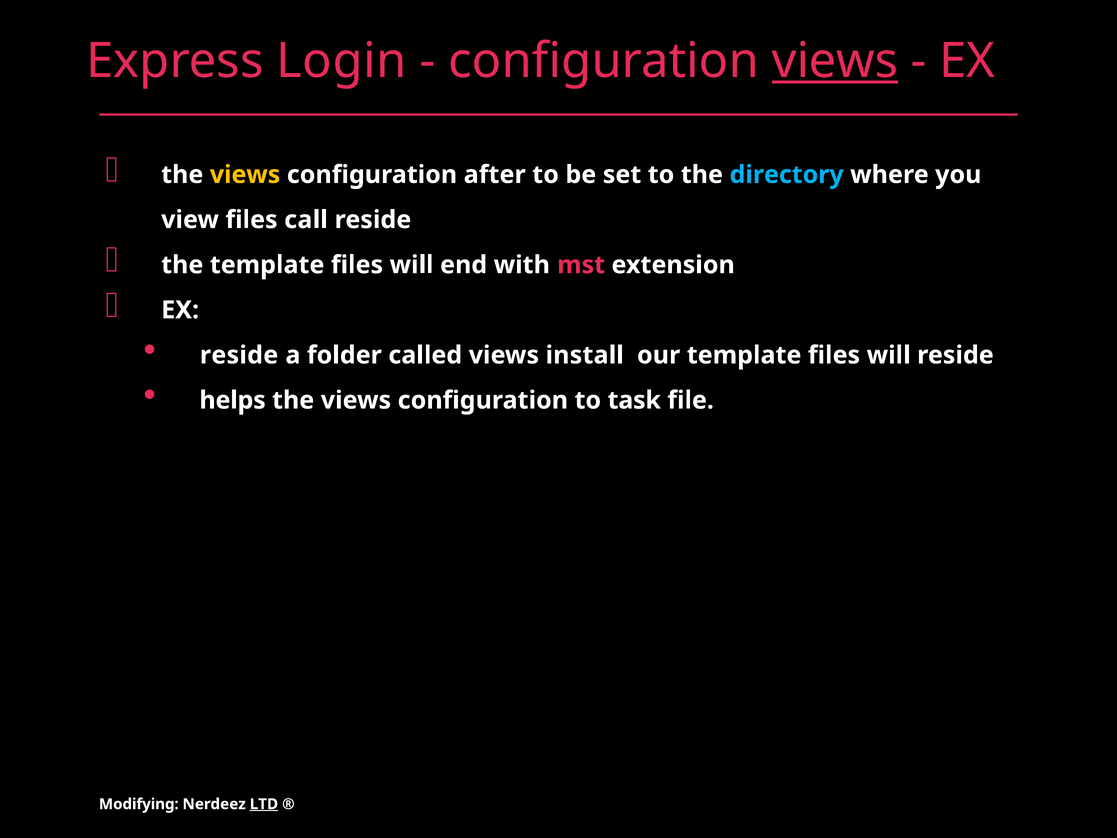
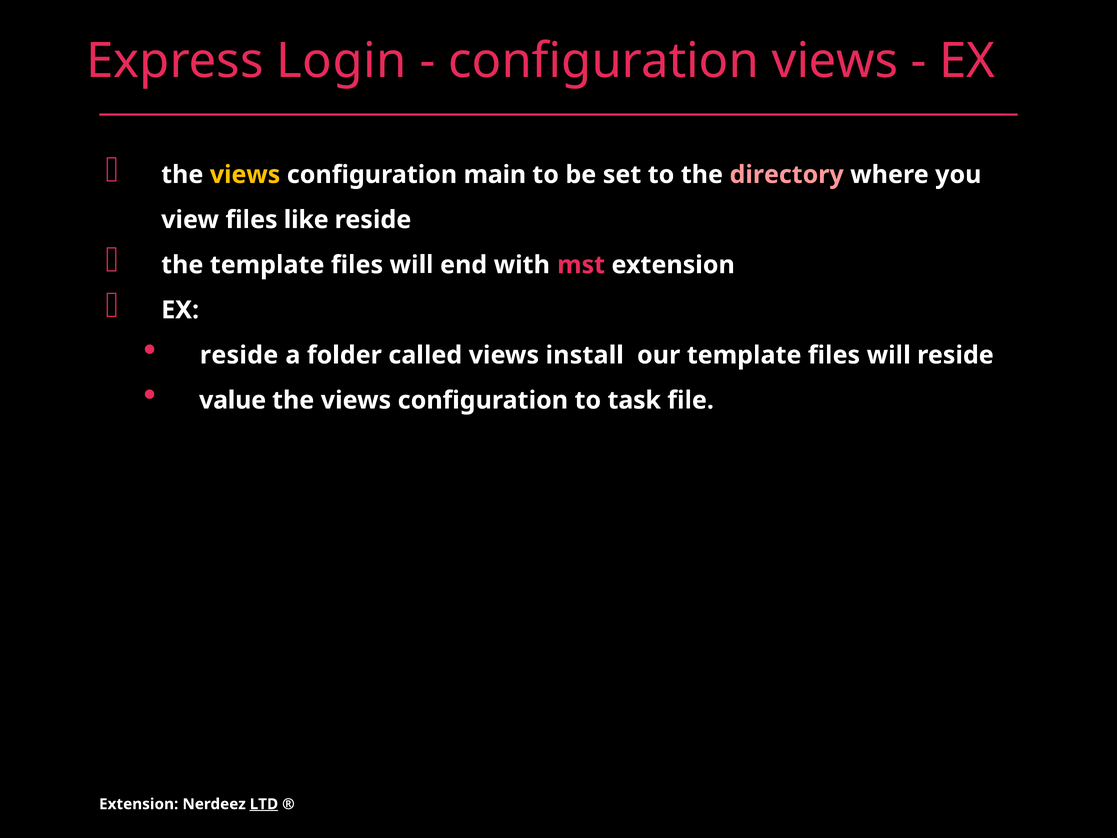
views underline: present -> none (835, 61)
after: after -> main (495, 175)
directory colour: light blue -> pink (787, 175)
call: call -> like (306, 220)
helps: helps -> value (233, 400)
Modifying: Modifying -> Extension (139, 804)
